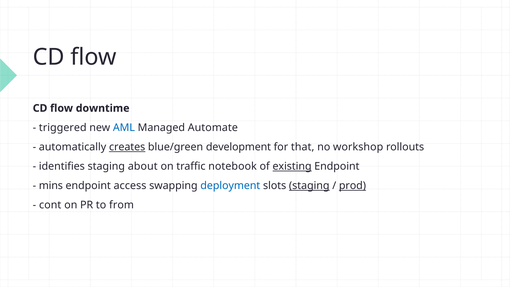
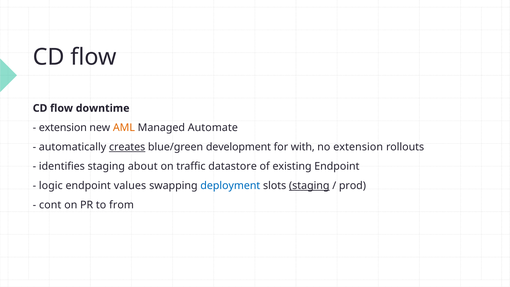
triggered: triggered -> extension (63, 128)
AML colour: blue -> orange (124, 128)
that: that -> with (303, 147)
no workshop: workshop -> extension (358, 147)
notebook: notebook -> datastore (233, 166)
existing underline: present -> none (292, 166)
mins: mins -> logic (51, 186)
access: access -> values (130, 186)
prod underline: present -> none (352, 186)
